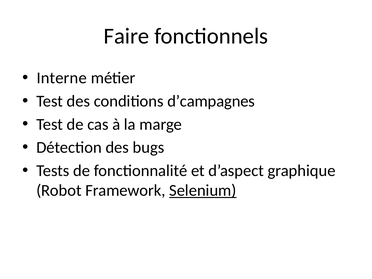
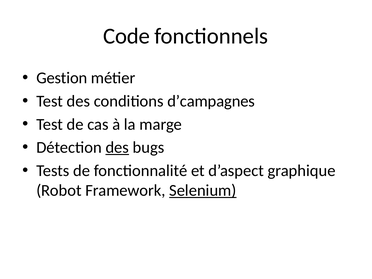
Faire: Faire -> Code (126, 36)
Interne: Interne -> Gestion (62, 78)
des underline: none -> present (117, 148)
